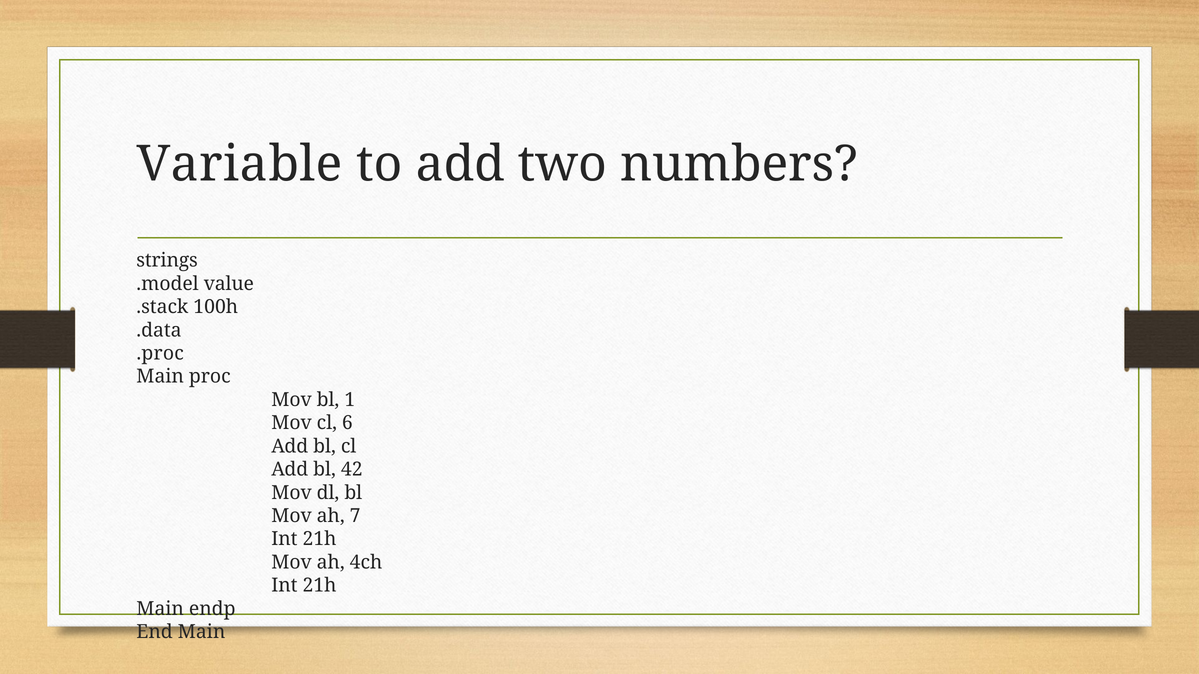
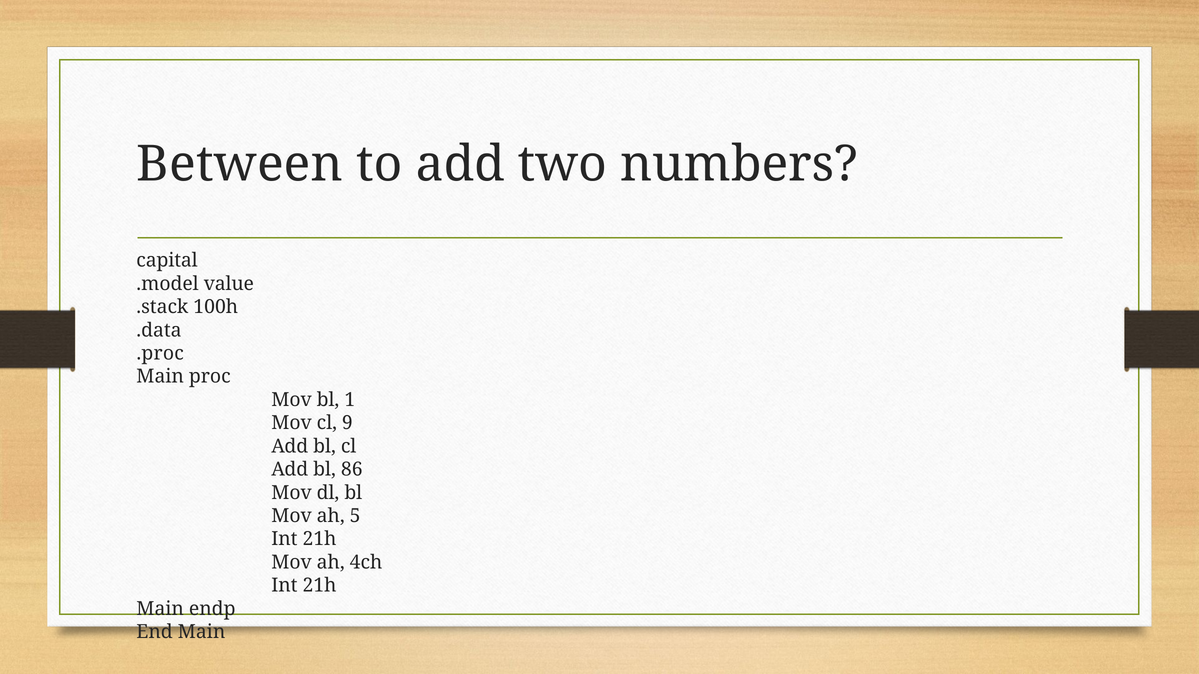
Variable: Variable -> Between (240, 164)
strings: strings -> capital (167, 261)
6: 6 -> 9 (347, 423)
42: 42 -> 86 (352, 470)
7: 7 -> 5 (355, 516)
